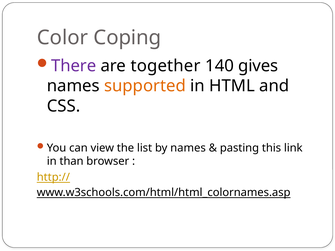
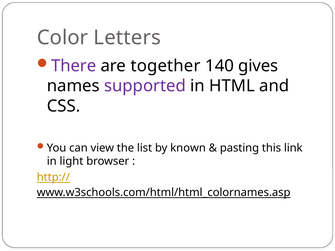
Coping: Coping -> Letters (127, 38)
supported colour: orange -> purple (145, 86)
by names: names -> known (188, 148)
than: than -> light (71, 161)
